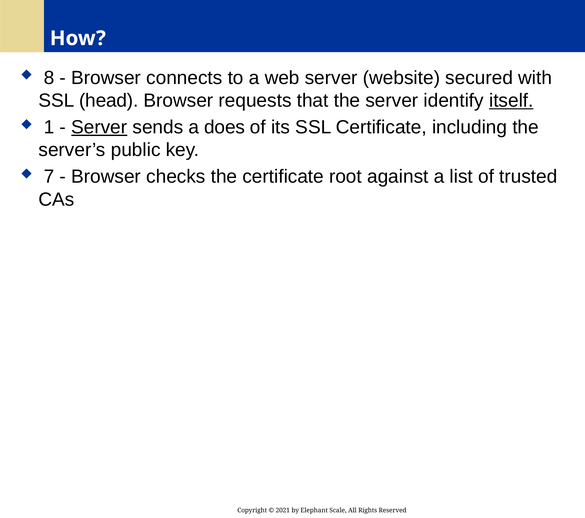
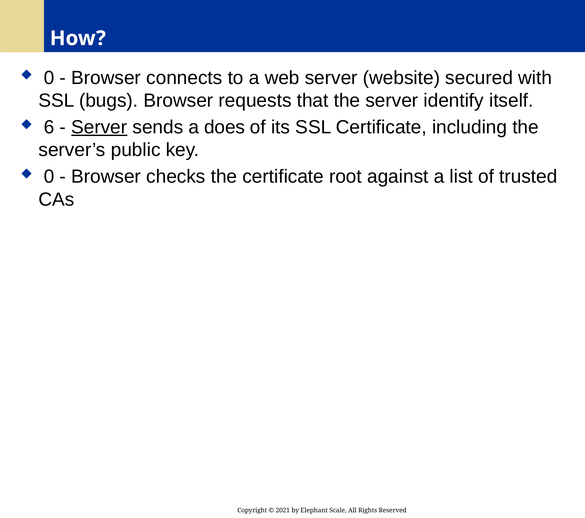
8: 8 -> 0 (49, 78)
head: head -> bugs (109, 101)
itself underline: present -> none (511, 101)
1: 1 -> 6 (49, 127)
7: 7 -> 0 (49, 177)
